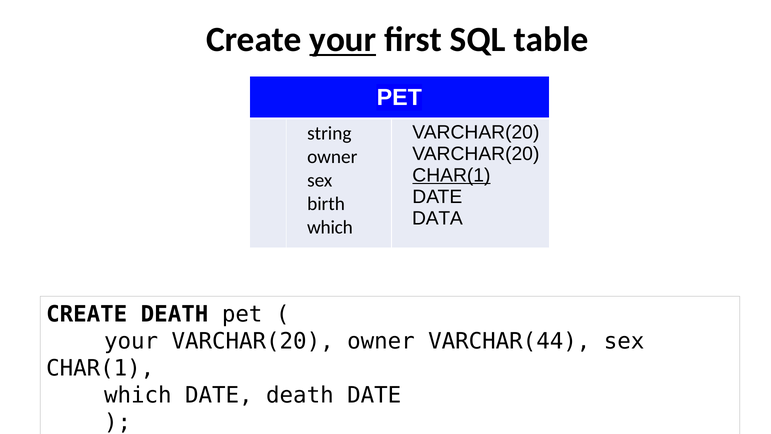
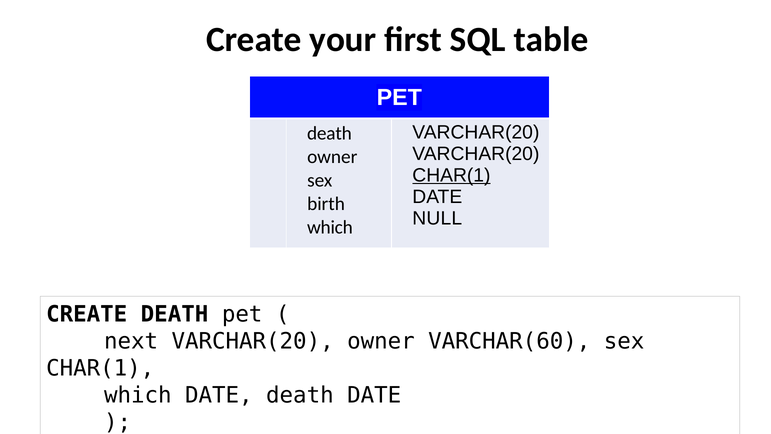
your underline: present -> none (343, 40)
string: string -> death (329, 133)
DATA: DATA -> NULL (437, 218)
your: your -> next (131, 341)
VARCHAR(44: VARCHAR(44 -> VARCHAR(60 (509, 341)
